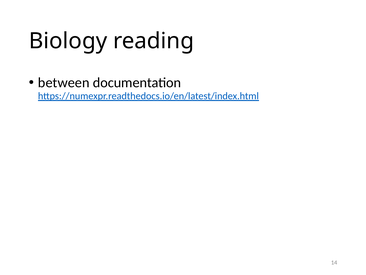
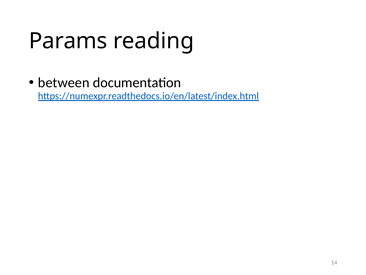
Biology: Biology -> Params (68, 41)
